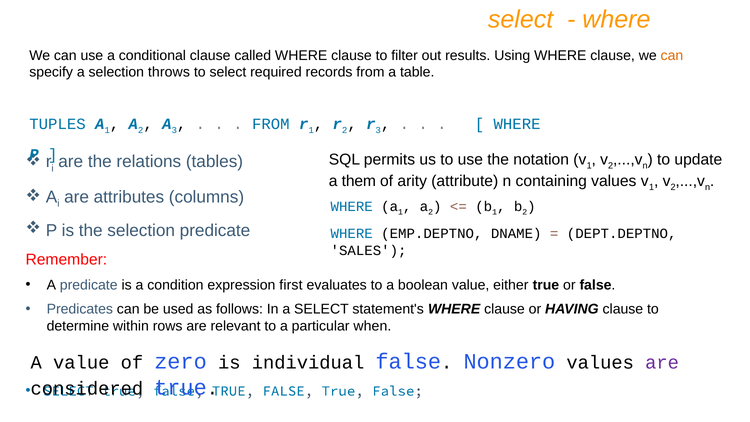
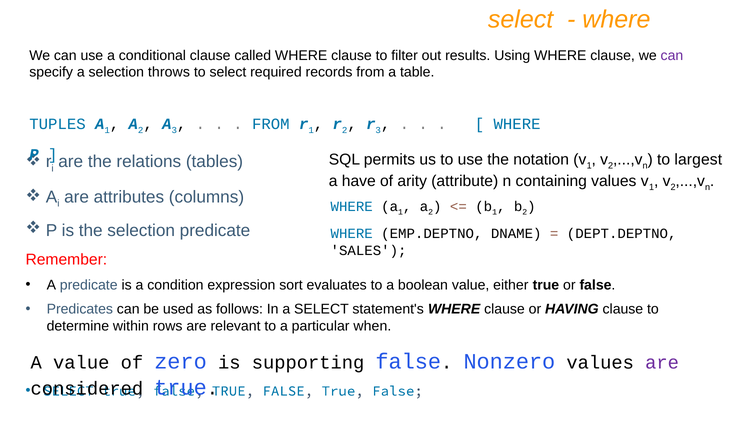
can colour: orange -> purple (672, 55)
update: update -> largest (698, 160)
them: them -> have (359, 181)
first: first -> sort (291, 285)
individual: individual -> supporting (308, 362)
